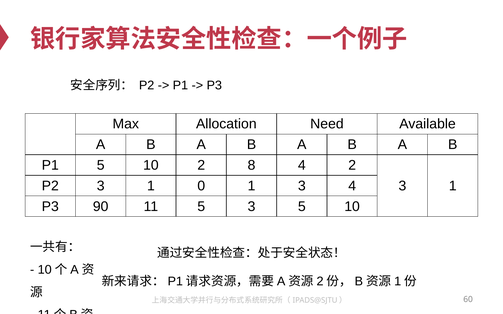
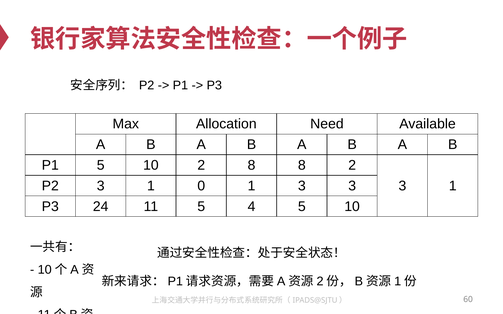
8 4: 4 -> 8 (302, 165)
3 4: 4 -> 3 (352, 186)
90: 90 -> 24 (101, 207)
5 3: 3 -> 4 (252, 207)
